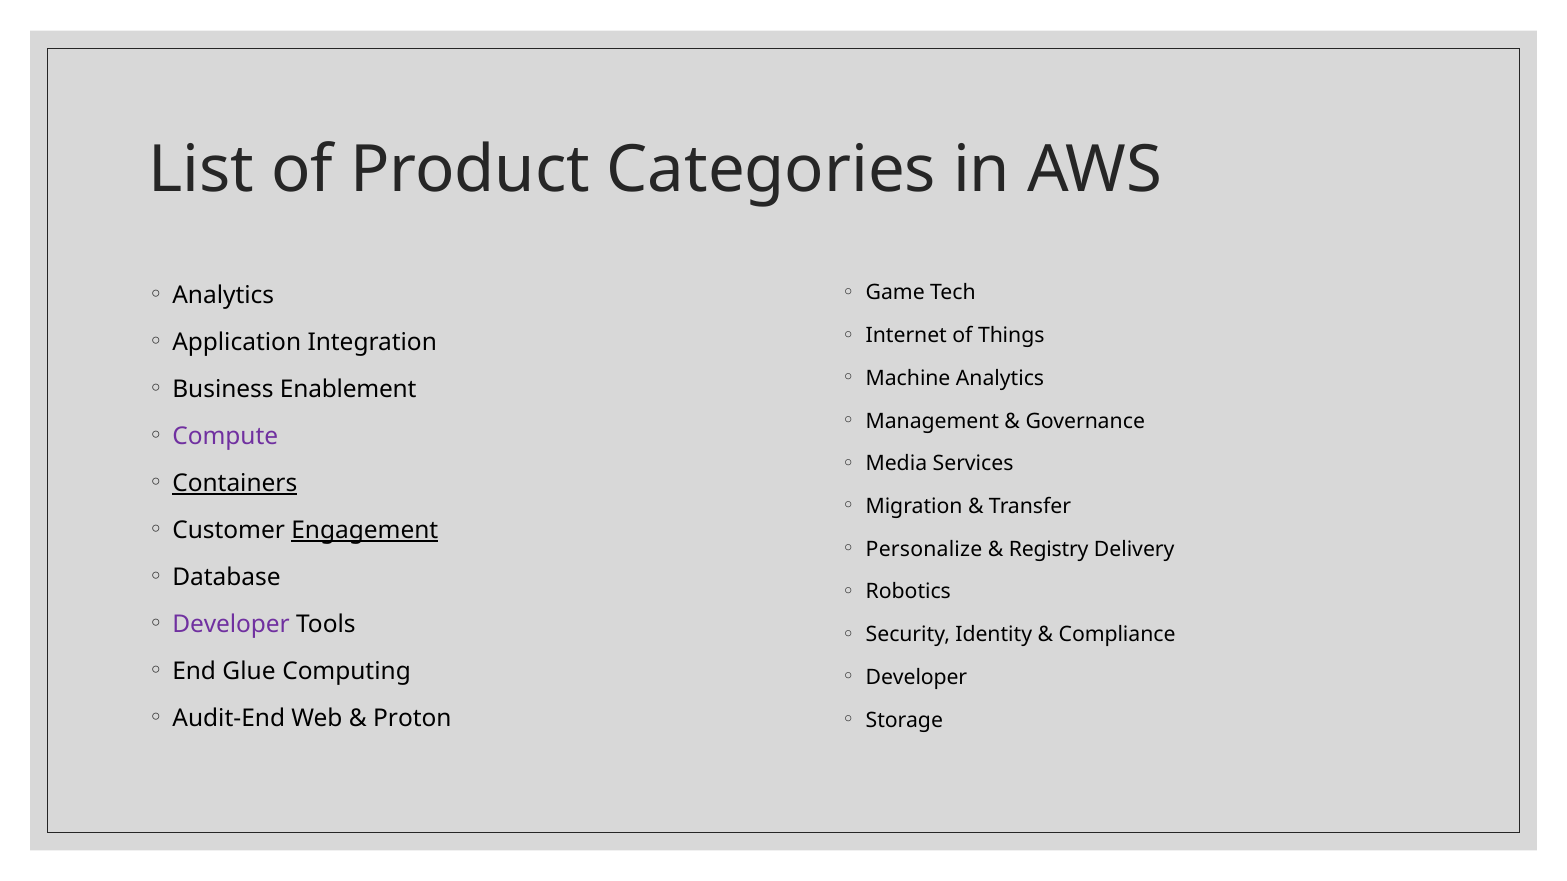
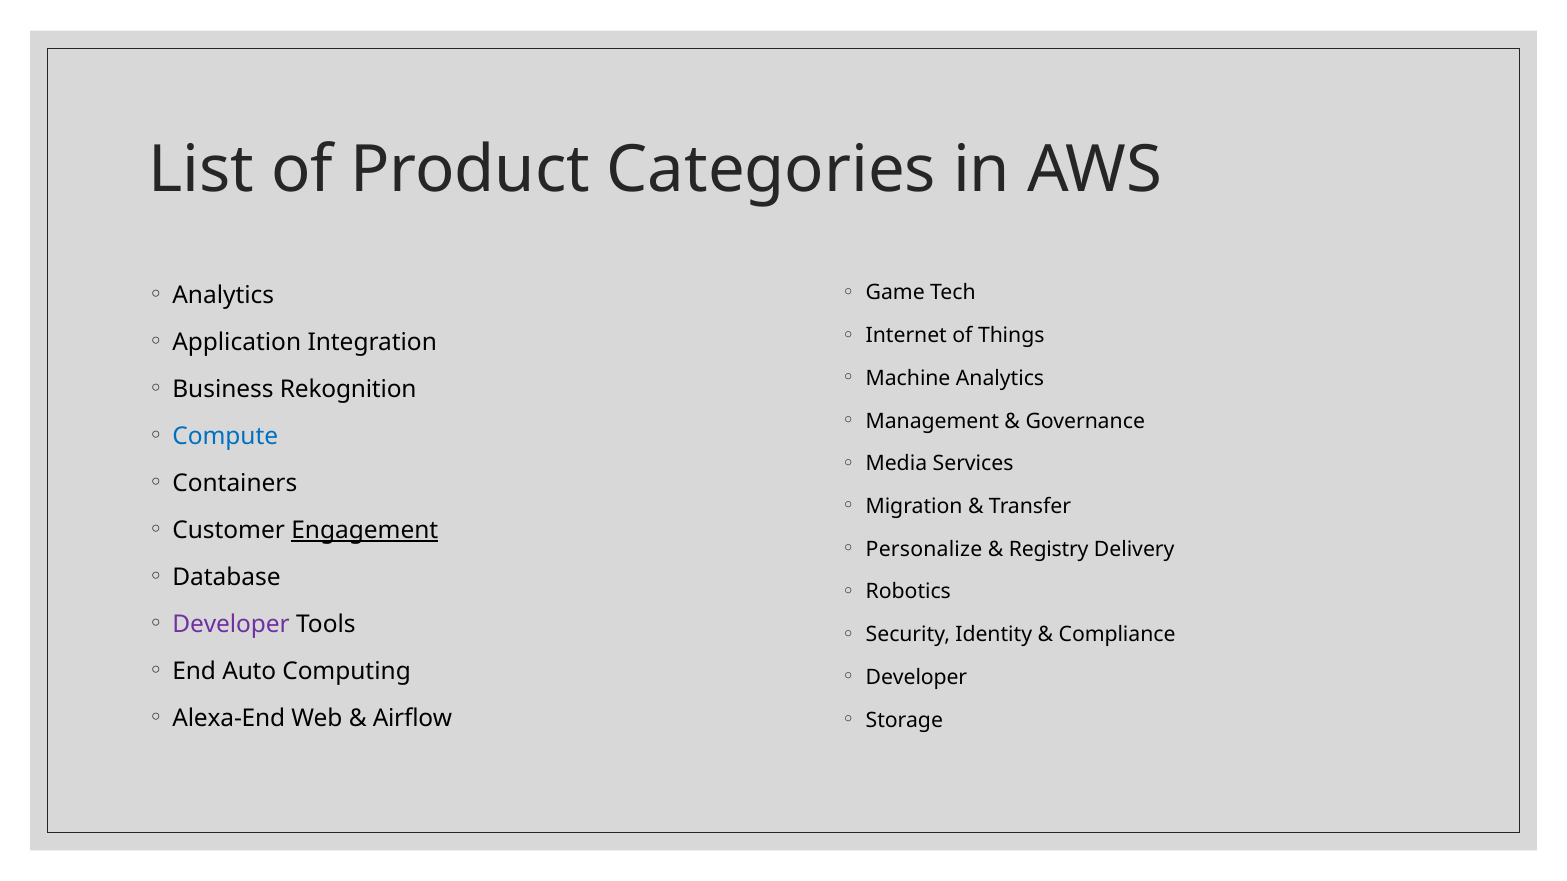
Enablement: Enablement -> Rekognition (348, 390)
Compute colour: purple -> blue (225, 437)
Containers underline: present -> none (235, 484)
Glue: Glue -> Auto (249, 672)
Audit-End: Audit-End -> Alexa-End (229, 719)
Proton: Proton -> Airflow (412, 719)
